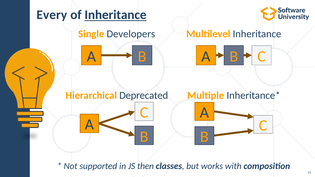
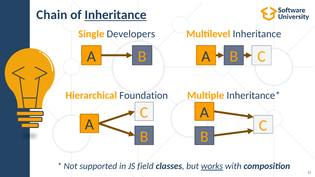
Every: Every -> Chain (52, 15)
Deprecated: Deprecated -> Foundation (144, 96)
then: then -> field (145, 166)
works underline: none -> present (212, 166)
